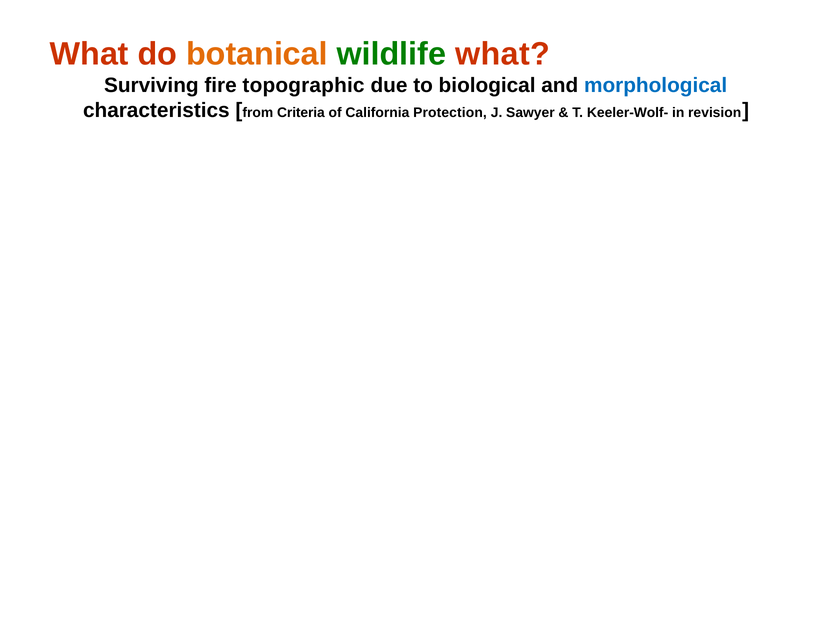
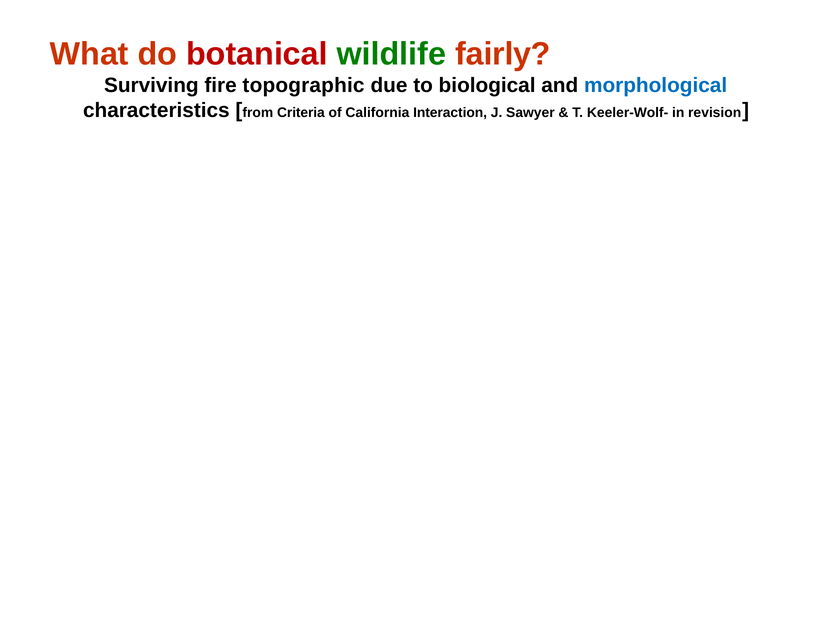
botanical colour: orange -> red (257, 54)
wildlife what: what -> fairly (503, 54)
Protection: Protection -> Interaction (450, 113)
